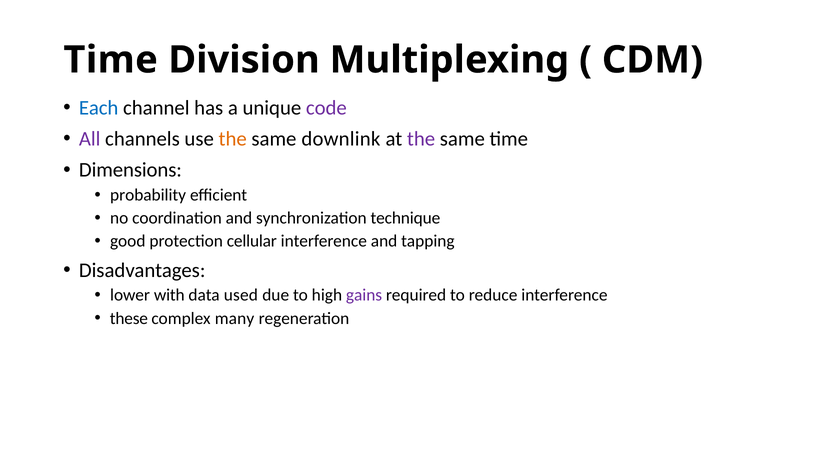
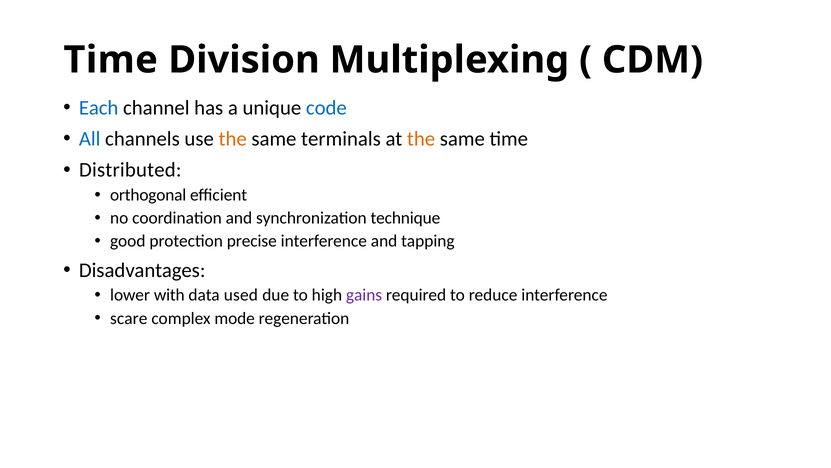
code colour: purple -> blue (326, 108)
All colour: purple -> blue (90, 139)
downlink: downlink -> terminals (341, 139)
the colour: purple -> orange (421, 139)
Dimensions: Dimensions -> Distributed (130, 170)
probability: probability -> orthogonal (148, 195)
cellular: cellular -> precise (252, 241)
these: these -> scare (129, 318)
many: many -> mode (235, 318)
